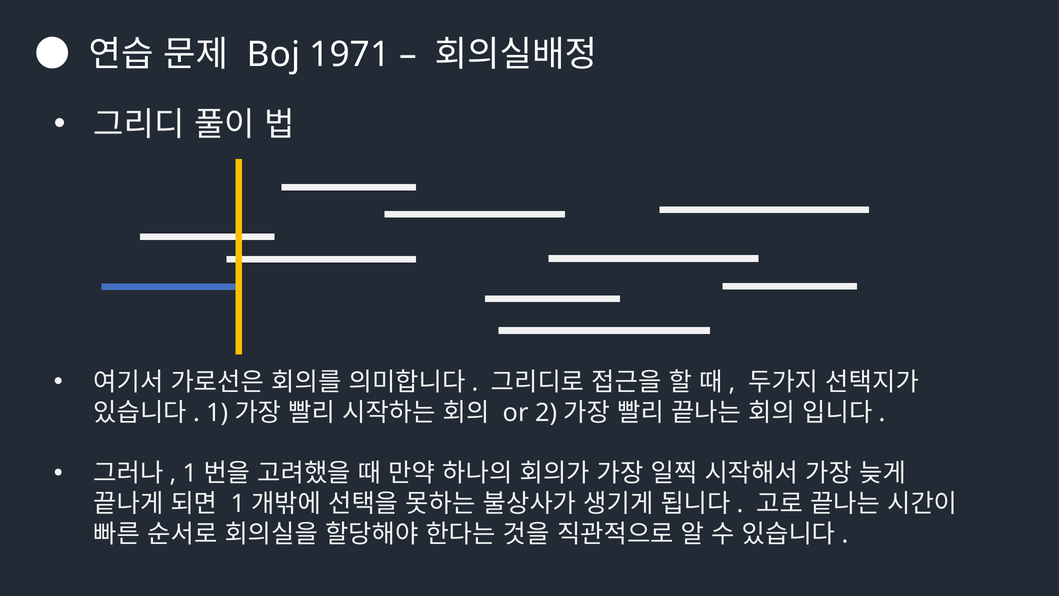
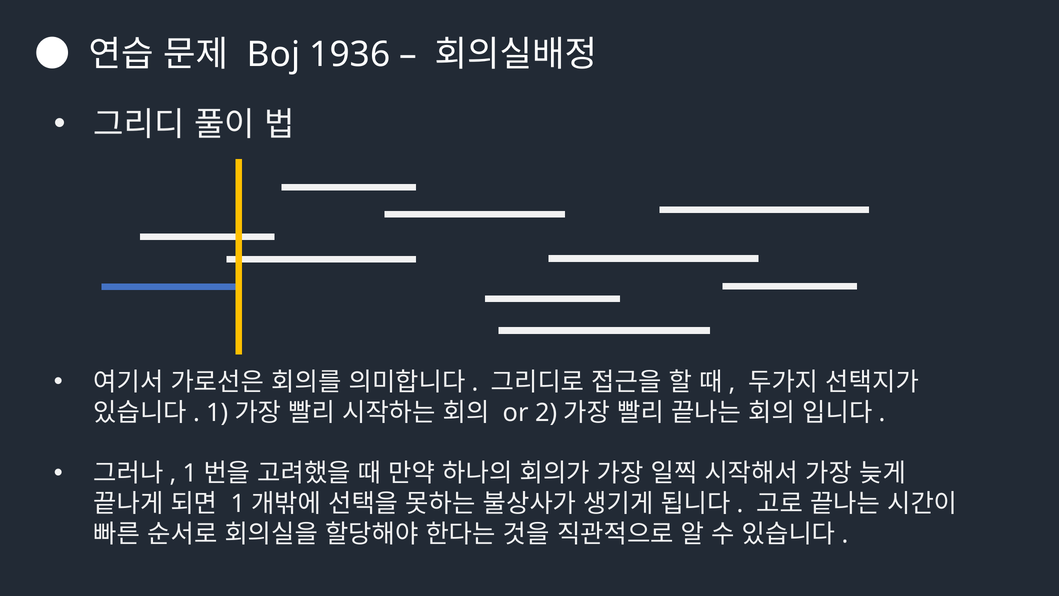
1971: 1971 -> 1936 (350, 55)
